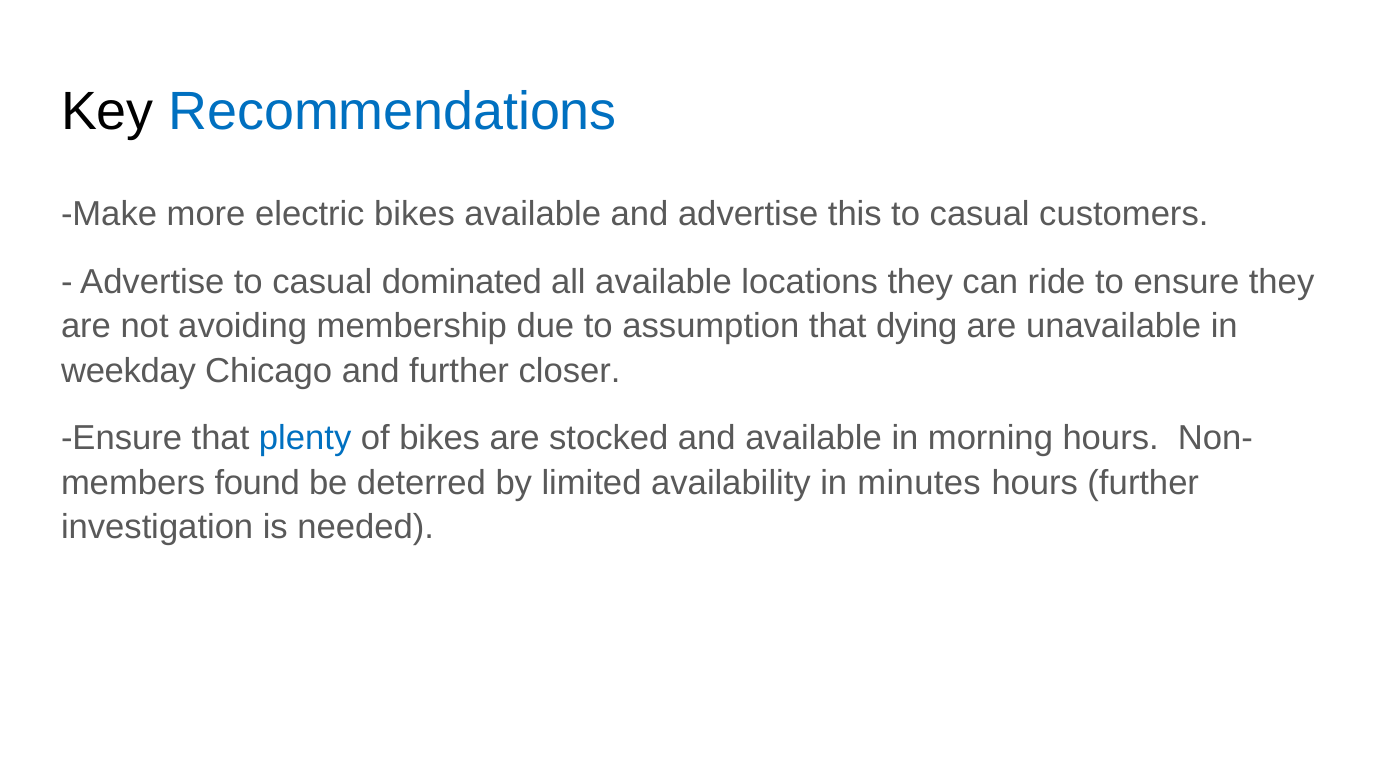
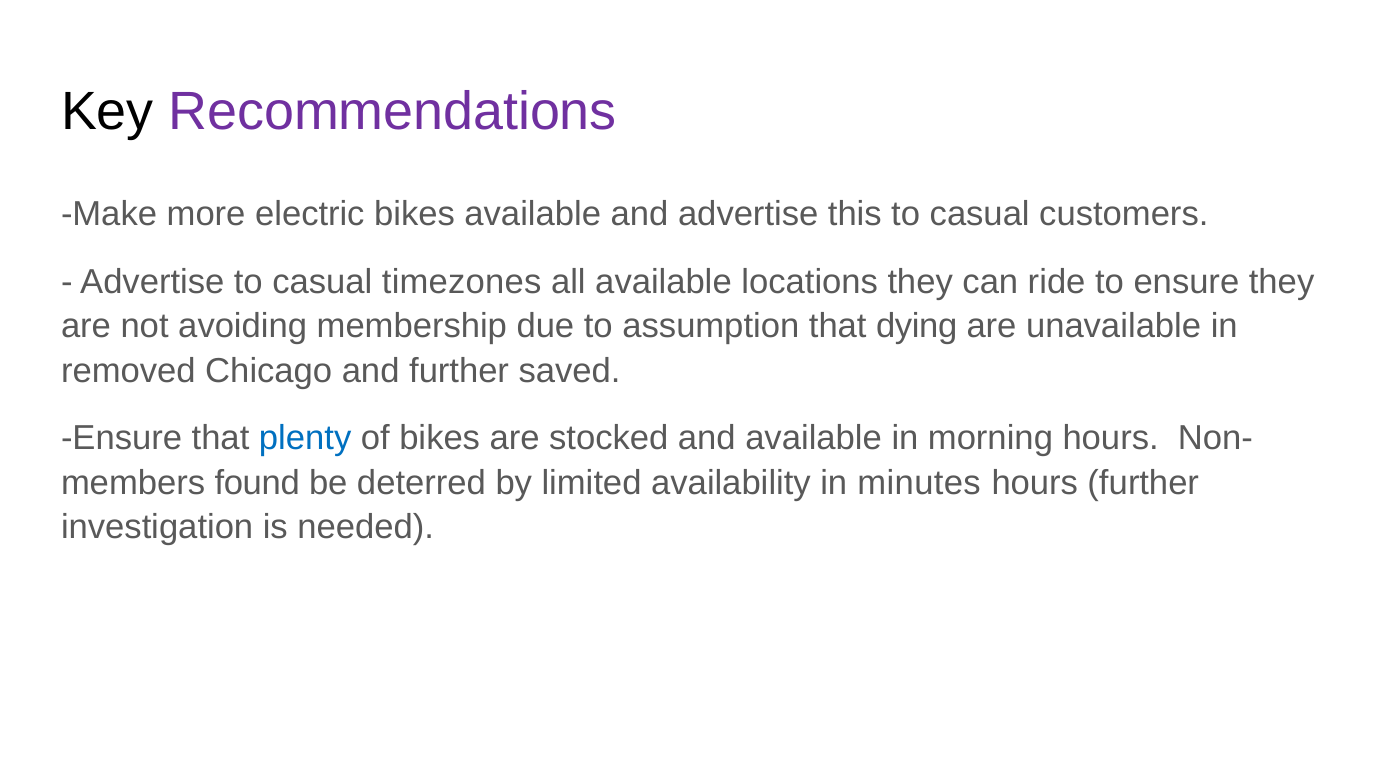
Recommendations colour: blue -> purple (393, 112)
dominated: dominated -> timezones (462, 282)
weekday: weekday -> removed (128, 371)
closer: closer -> saved (570, 371)
